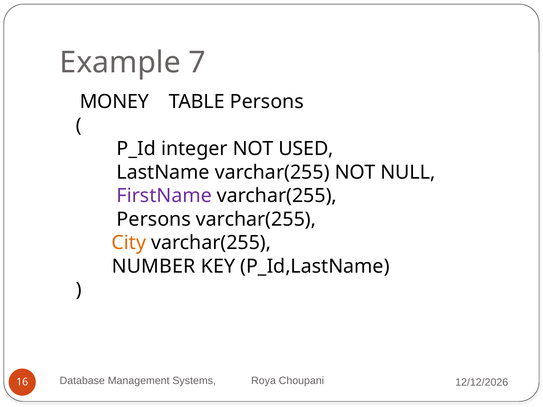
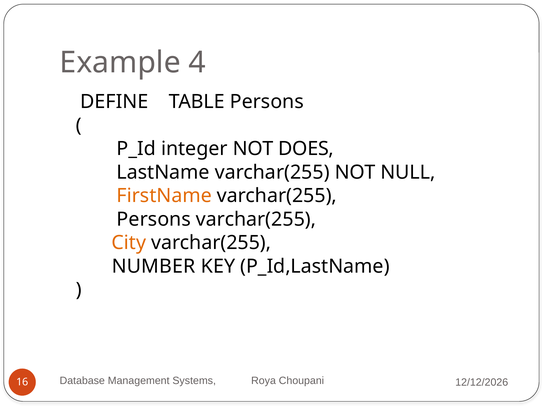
7: 7 -> 4 (197, 63)
MONEY: MONEY -> DEFINE (114, 102)
USED: USED -> DOES (306, 149)
FirstName colour: purple -> orange (164, 196)
